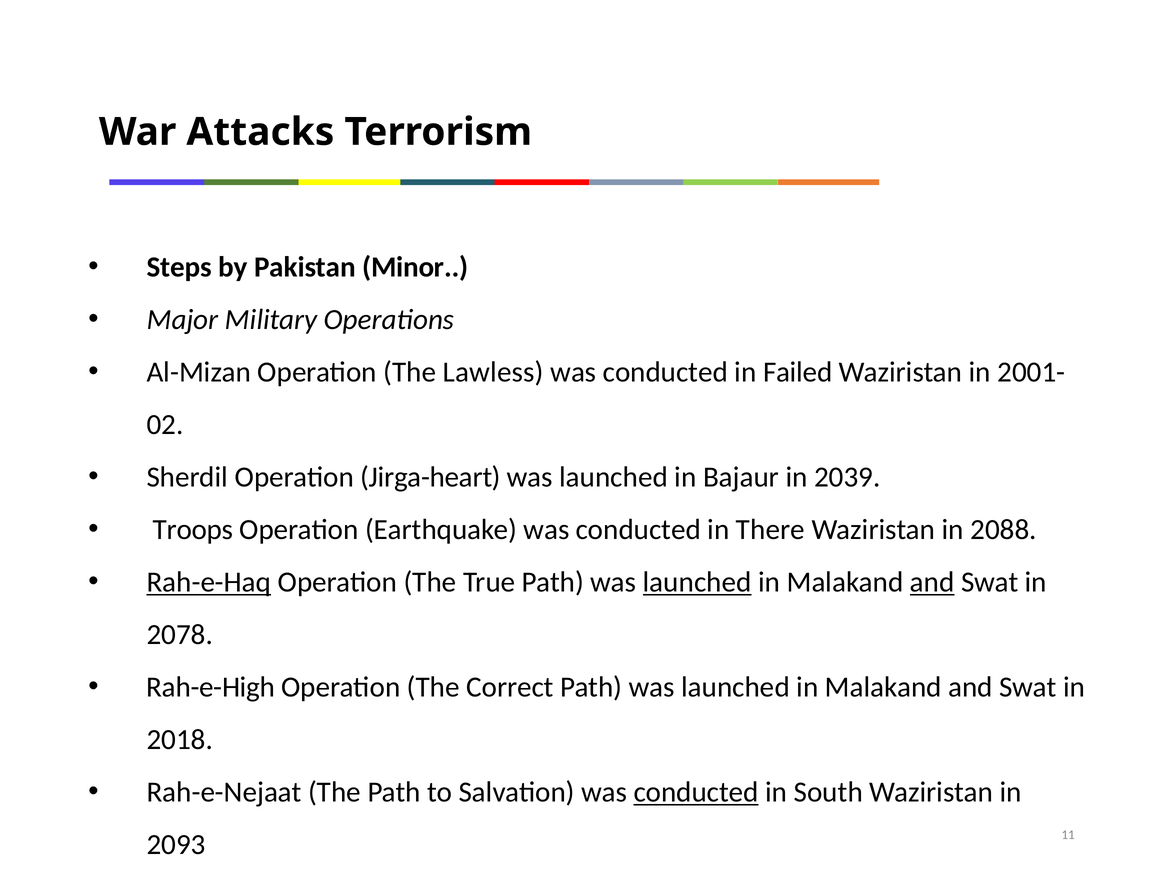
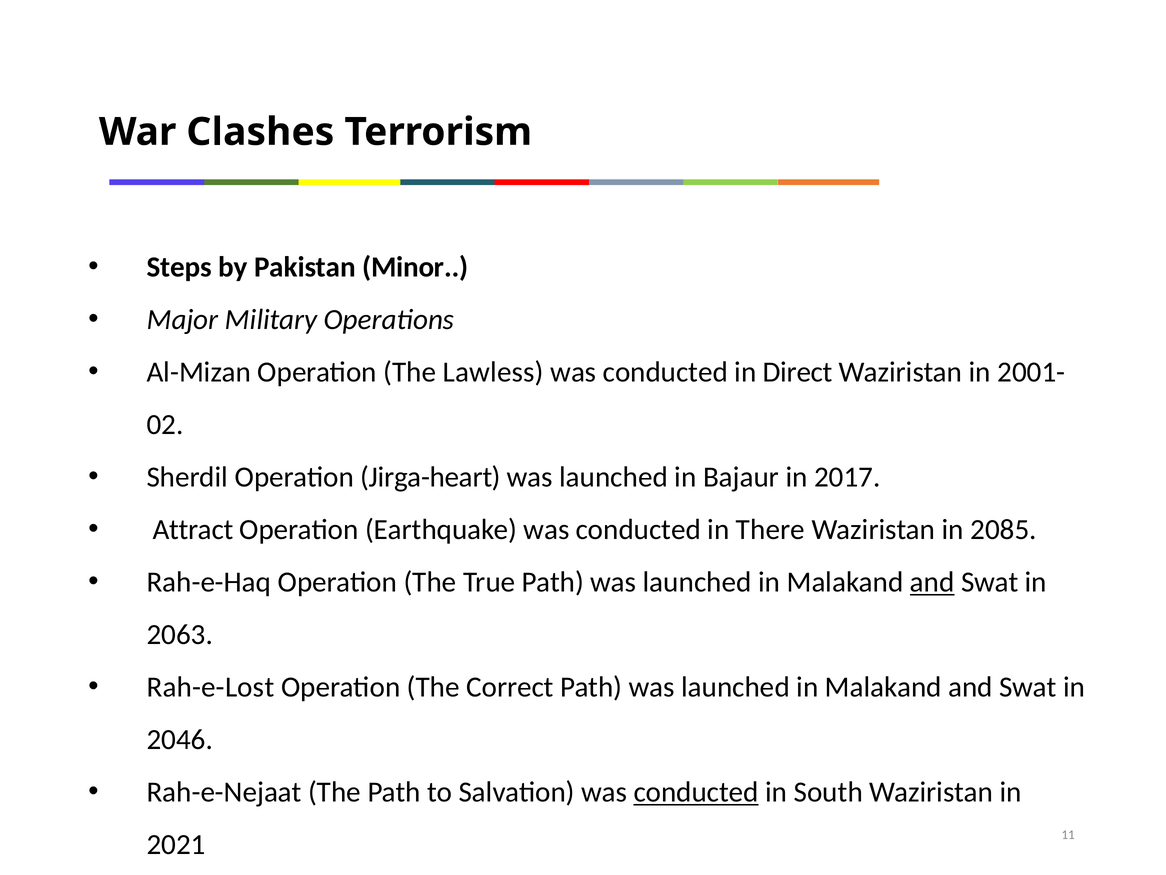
Attacks: Attacks -> Clashes (260, 132)
Failed: Failed -> Direct (798, 372)
2039: 2039 -> 2017 (847, 477)
Troops: Troops -> Attract (193, 529)
2088: 2088 -> 2085 (1003, 529)
Rah-e-Haq underline: present -> none (209, 582)
launched underline: present -> none (697, 582)
2078: 2078 -> 2063 (180, 634)
Rah-e-High: Rah-e-High -> Rah-e-Lost (210, 687)
2018: 2018 -> 2046 (180, 739)
2093: 2093 -> 2021 (176, 844)
